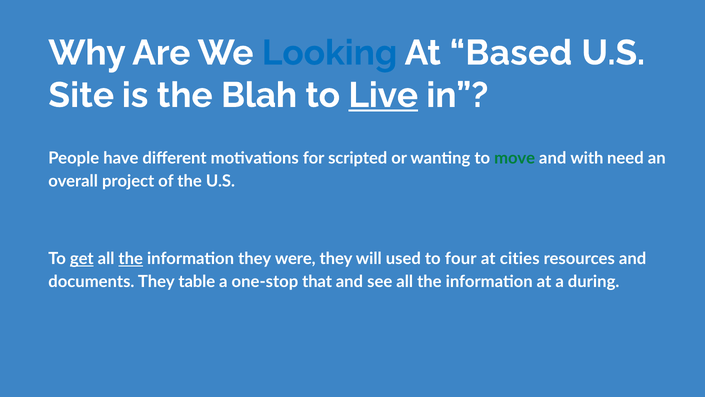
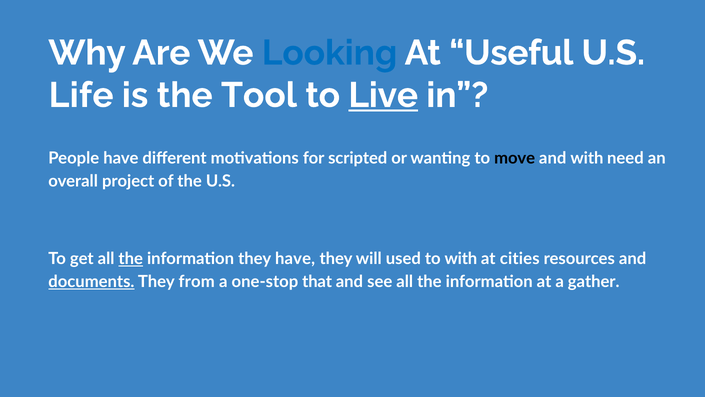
Based: Based -> Useful (511, 53)
Site: Site -> Life (81, 95)
Blah: Blah -> Tool (259, 95)
move colour: green -> black (515, 158)
get underline: present -> none (82, 258)
they were: were -> have (295, 258)
to four: four -> with (461, 258)
documents underline: none -> present (91, 281)
table: table -> from (197, 281)
during: during -> gather (594, 281)
